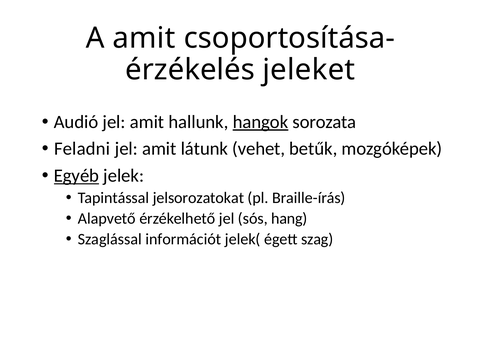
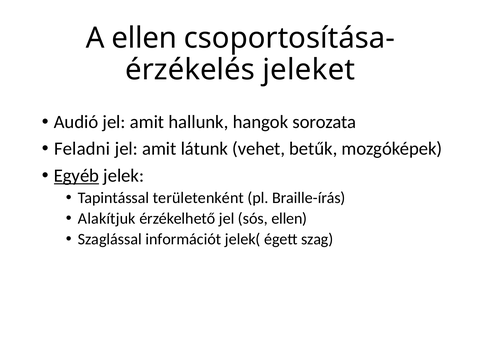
A amit: amit -> ellen (144, 38)
hangok underline: present -> none (260, 122)
jelsorozatokat: jelsorozatokat -> területenként (198, 198)
Alapvető: Alapvető -> Alakítjuk (107, 218)
sós hang: hang -> ellen (289, 218)
